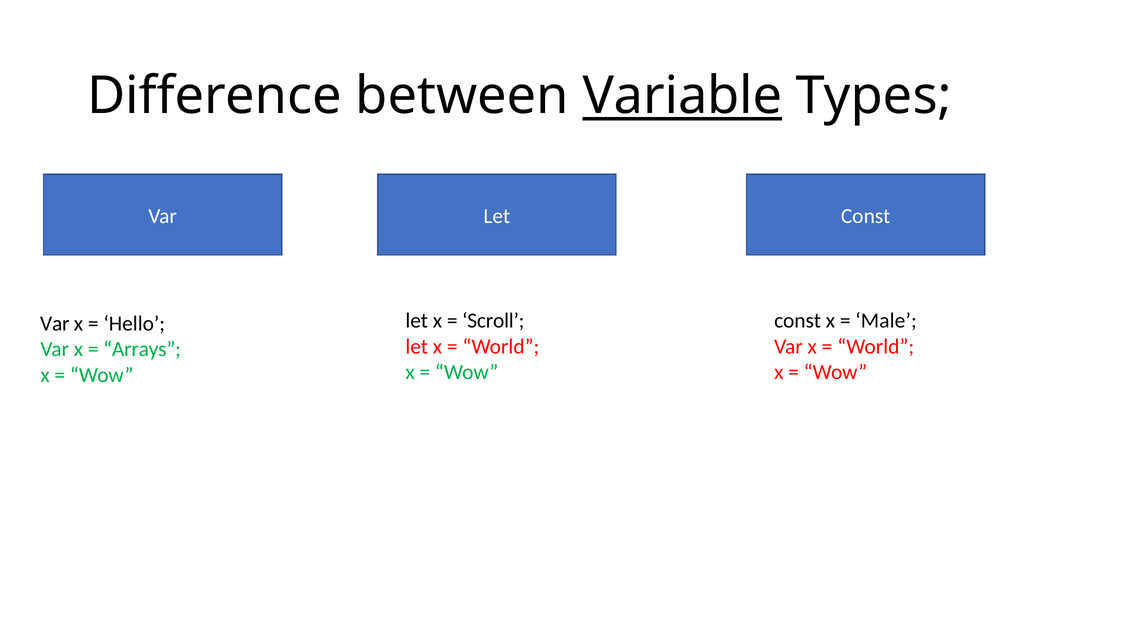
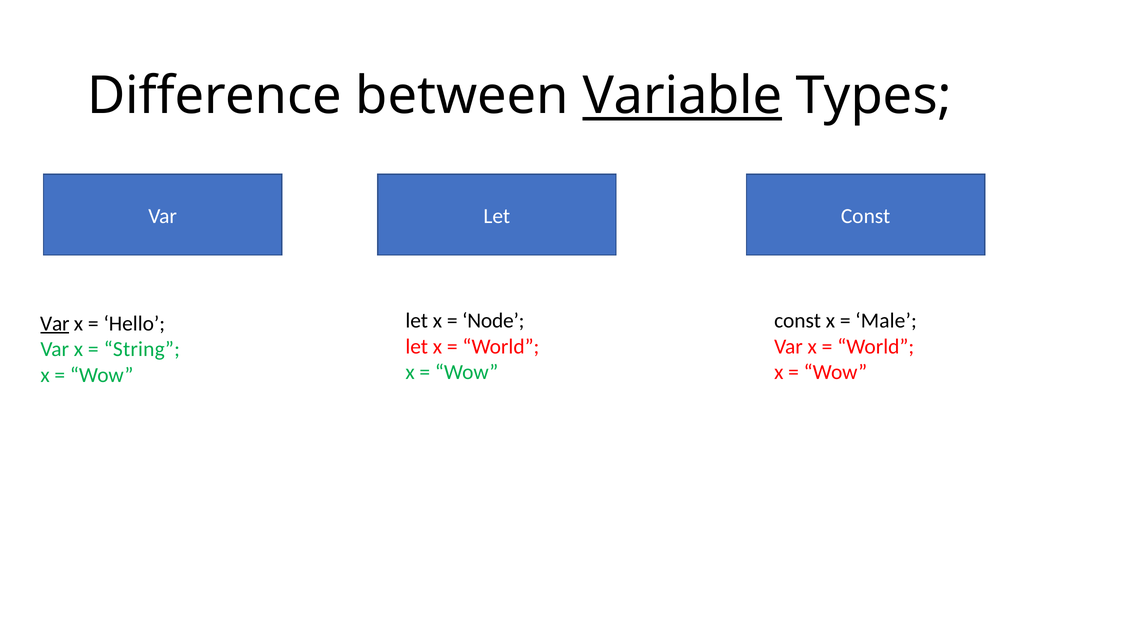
Scroll: Scroll -> Node (493, 321)
Var underline: none -> present (55, 323)
Arrays: Arrays -> String (142, 349)
